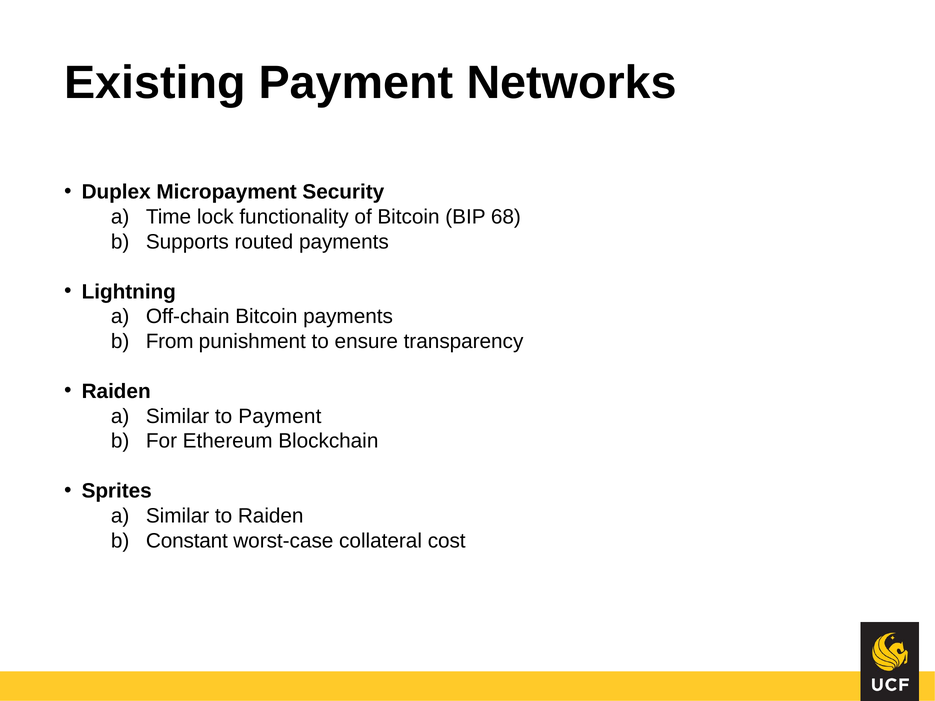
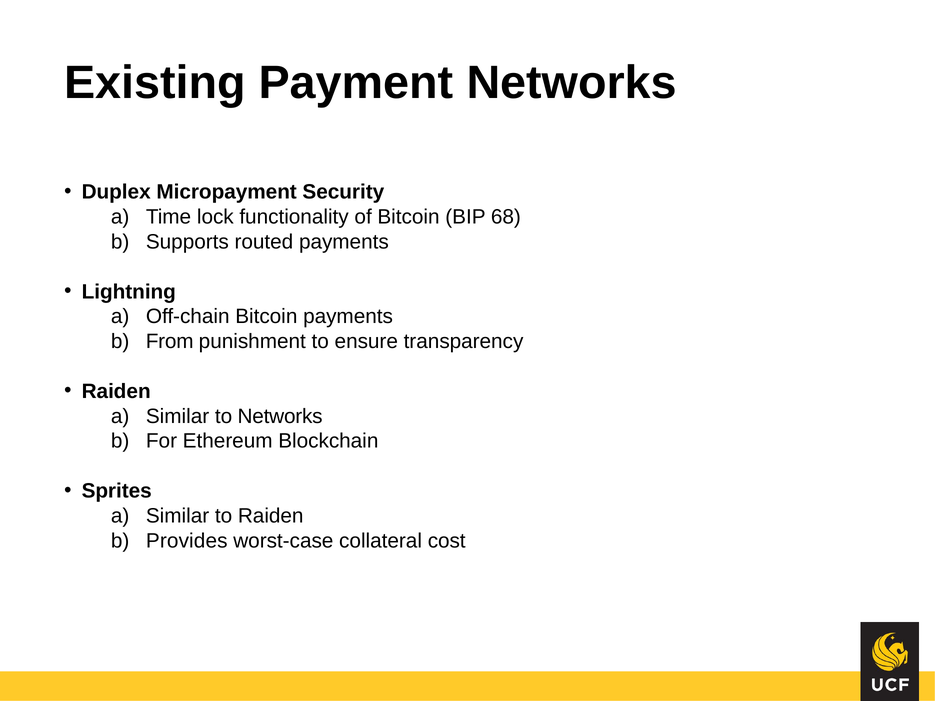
to Payment: Payment -> Networks (280, 416)
Constant: Constant -> Provides (187, 541)
